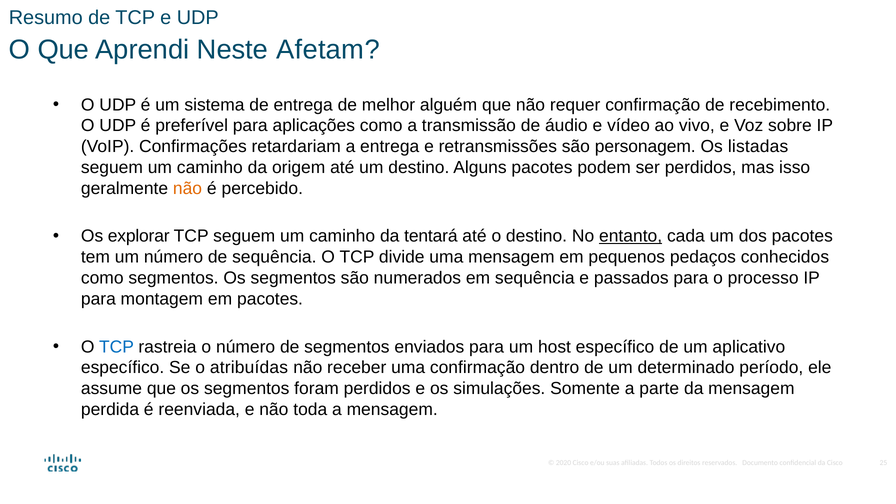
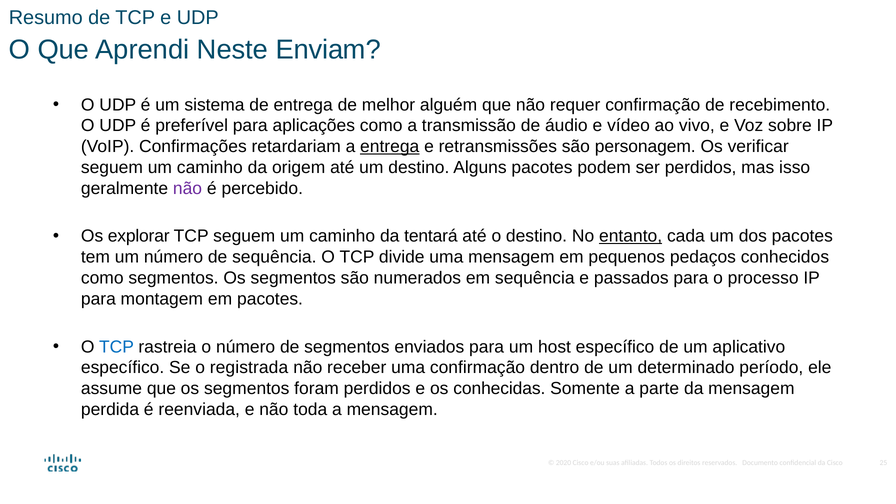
Afetam: Afetam -> Enviam (328, 50)
entrega underline: none -> present (390, 147)
listadas: listadas -> verificar (758, 147)
não colour: orange -> purple (187, 188)
atribuídas: atribuídas -> registrada (249, 368)
simulações: simulações -> conhecidas (499, 389)
